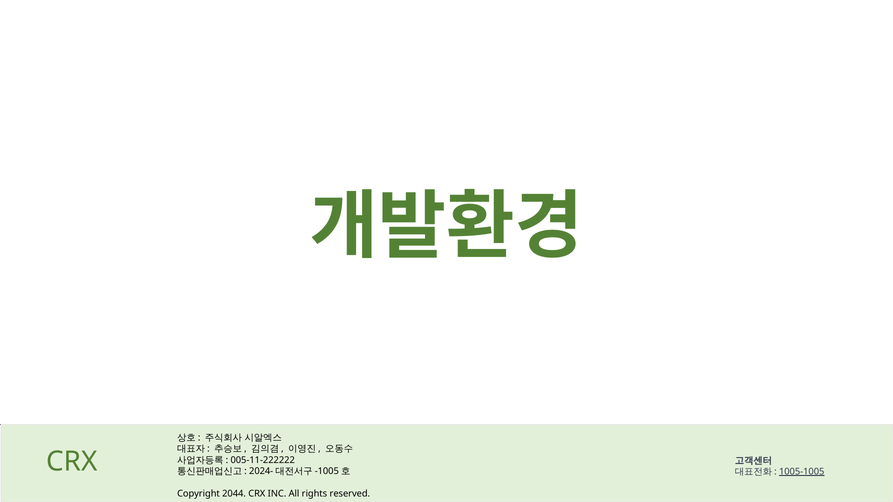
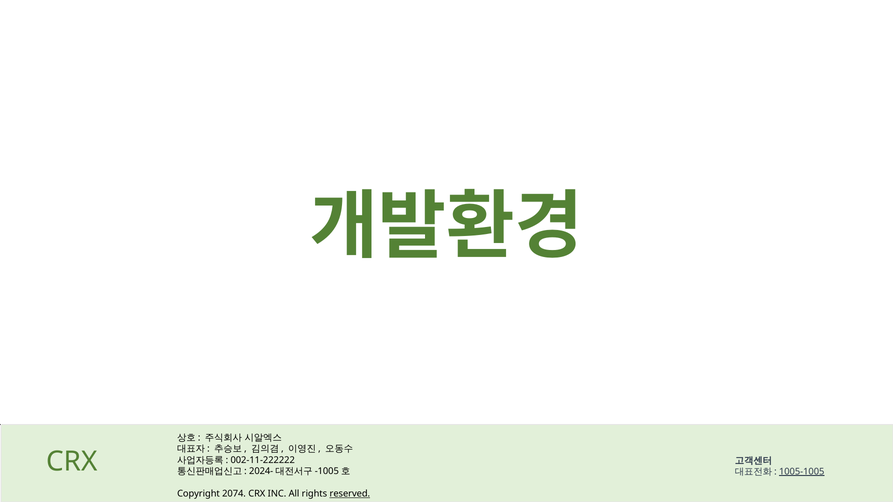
005-11-222222: 005-11-222222 -> 002-11-222222 (263, 460)
2044: 2044 -> 2074 (234, 494)
reserved underline: none -> present (350, 494)
